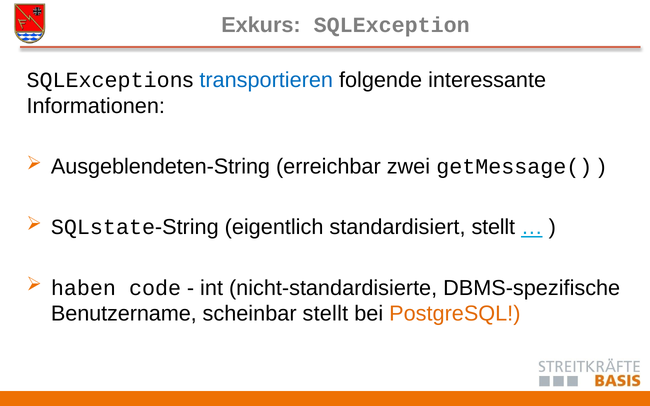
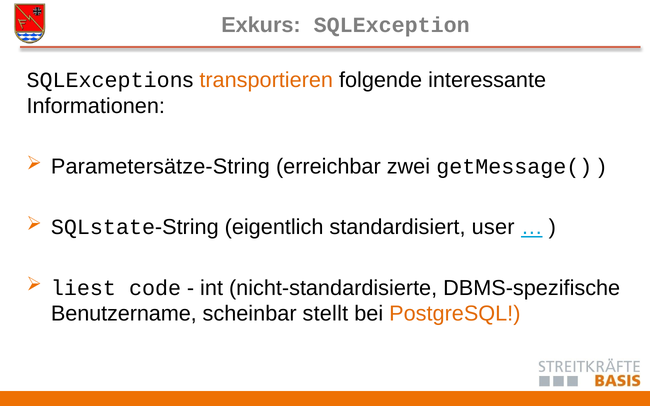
transportieren colour: blue -> orange (266, 80)
Ausgeblendeten-String: Ausgeblendeten-String -> Parametersätze-String (160, 167)
standardisiert stellt: stellt -> user (493, 227)
haben: haben -> liest (83, 288)
